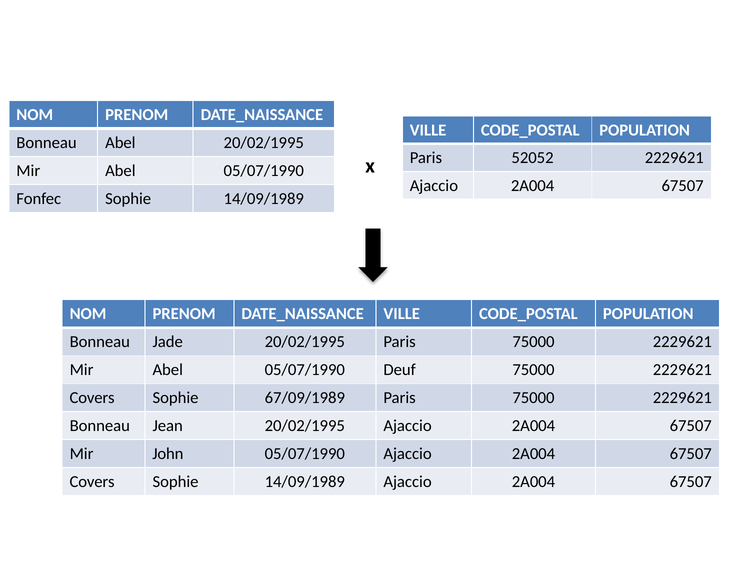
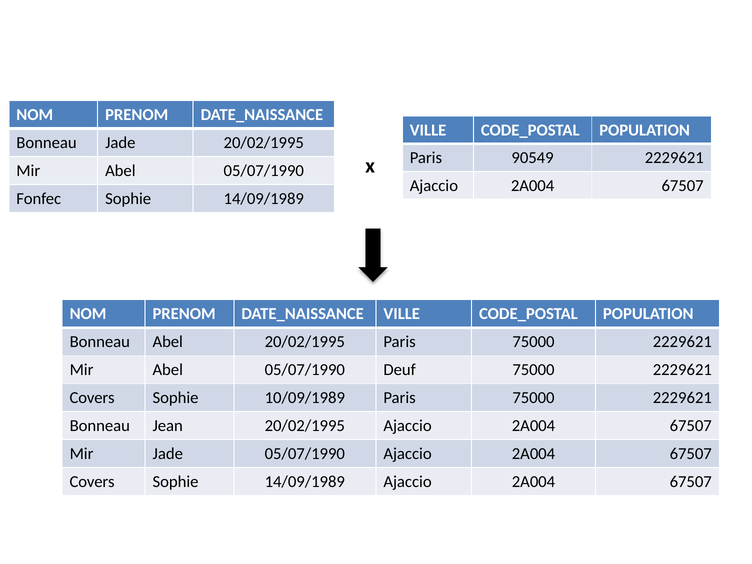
Bonneau Abel: Abel -> Jade (120, 143)
52052: 52052 -> 90549 (533, 158)
Bonneau Jade: Jade -> Abel (168, 342)
67/09/1989: 67/09/1989 -> 10/09/1989 (305, 398)
Mir John: John -> Jade (168, 454)
